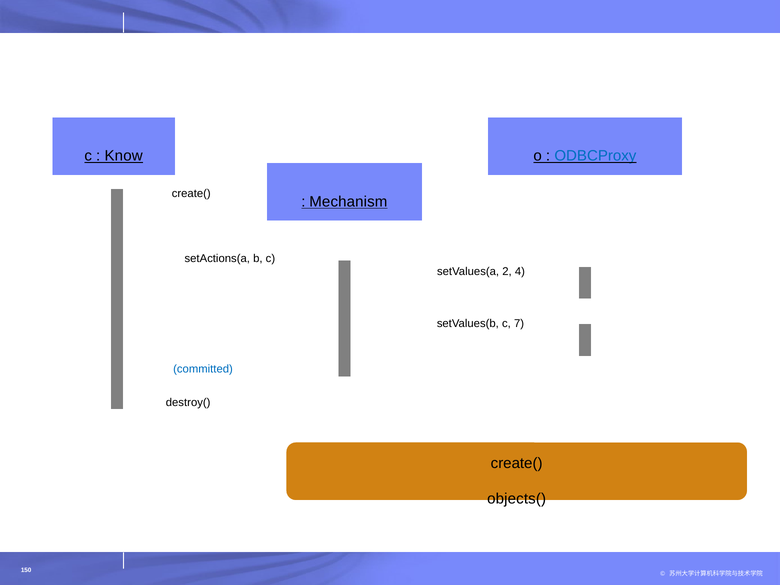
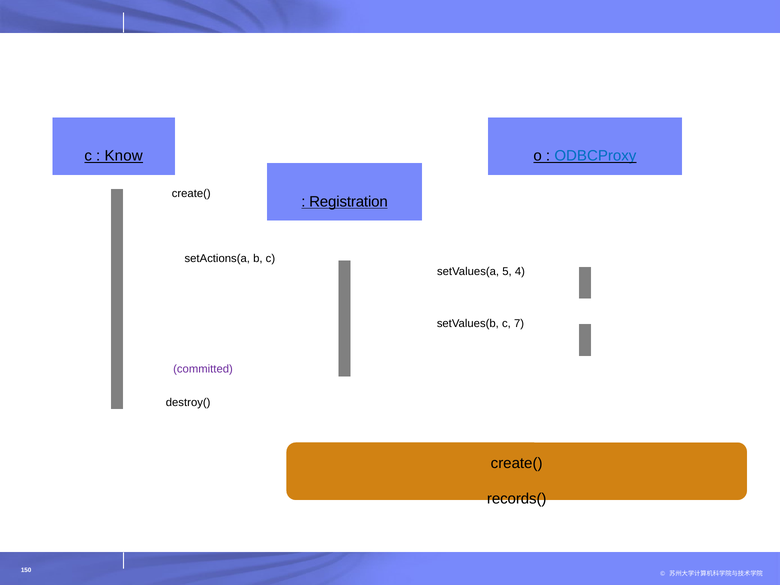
Mechanism: Mechanism -> Registration (348, 202)
2: 2 -> 5 (507, 271)
committed colour: blue -> purple (203, 369)
objects(: objects( -> records( (517, 499)
